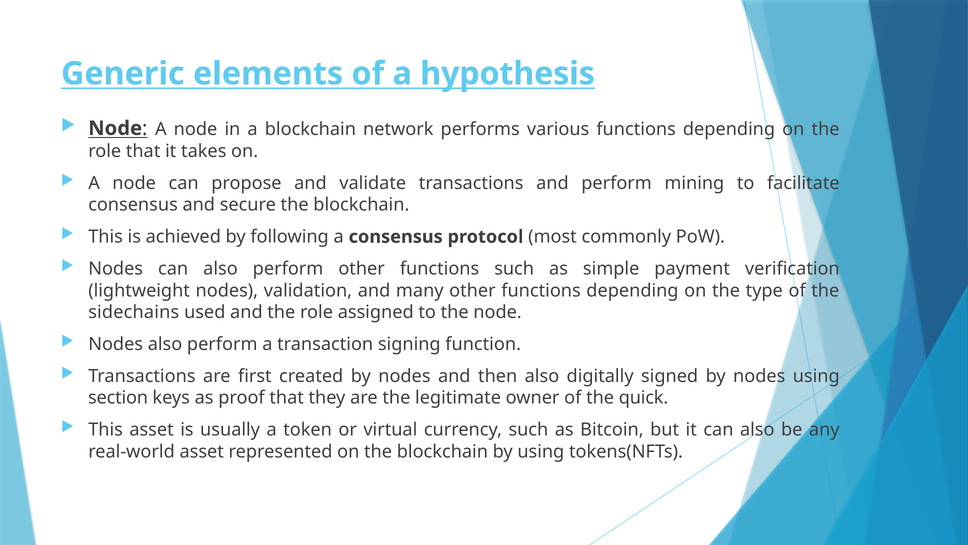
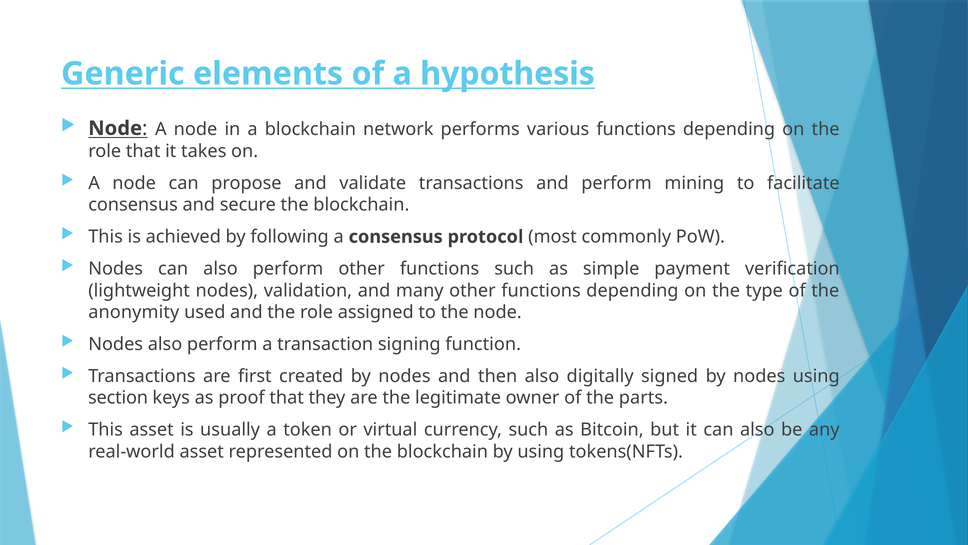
sidechains: sidechains -> anonymity (134, 312)
quick: quick -> parts (643, 398)
